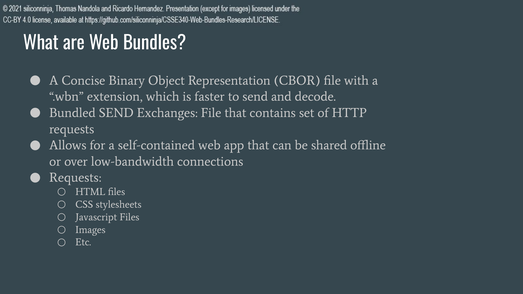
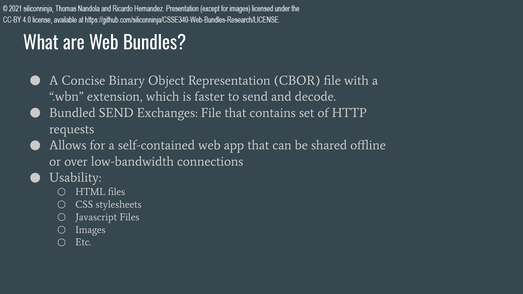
Requests: Requests -> Usability (75, 178)
